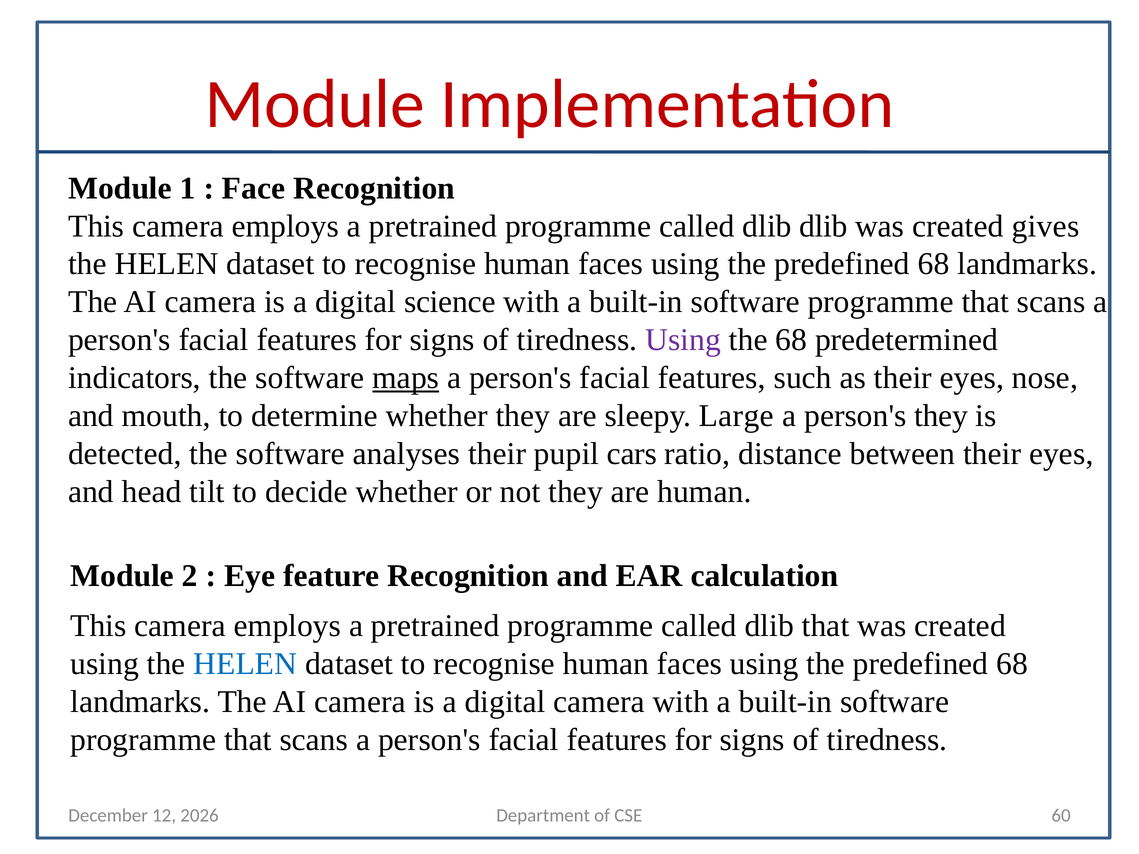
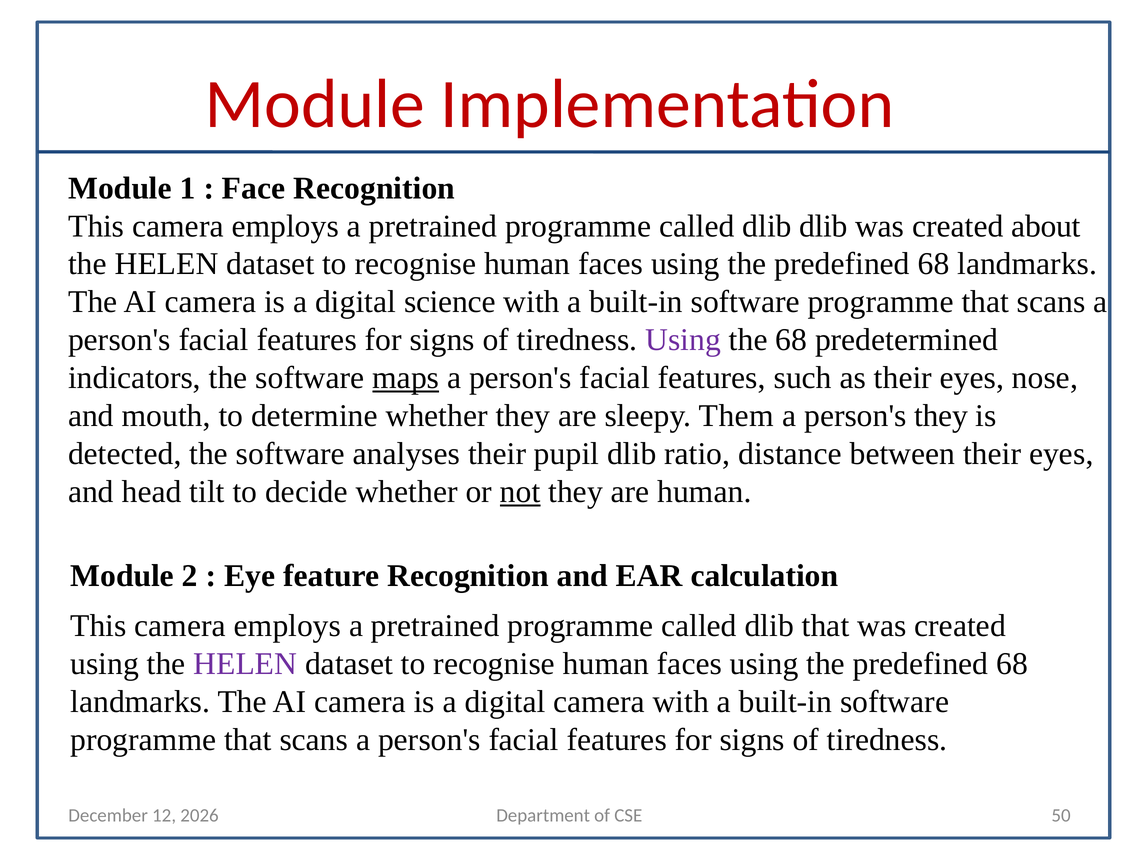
gives: gives -> about (1046, 226)
Large: Large -> Them (736, 416)
pupil cars: cars -> dlib (632, 454)
not underline: none -> present (520, 492)
HELEN colour: blue -> purple (245, 664)
60: 60 -> 50 (1061, 816)
